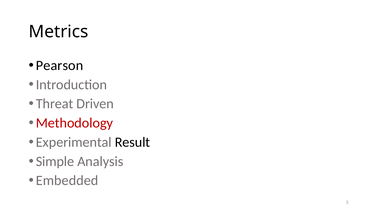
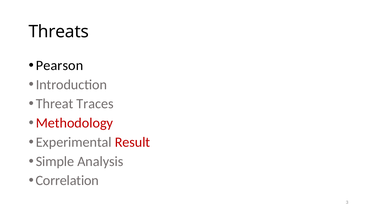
Metrics: Metrics -> Threats (59, 32)
Driven: Driven -> Traces (95, 104)
Result colour: black -> red (132, 142)
Embedded: Embedded -> Correlation (67, 181)
